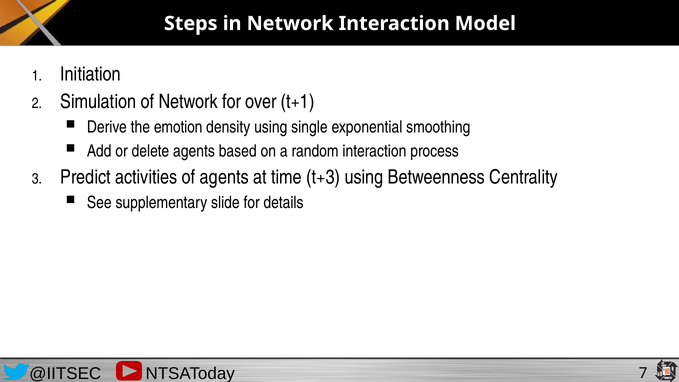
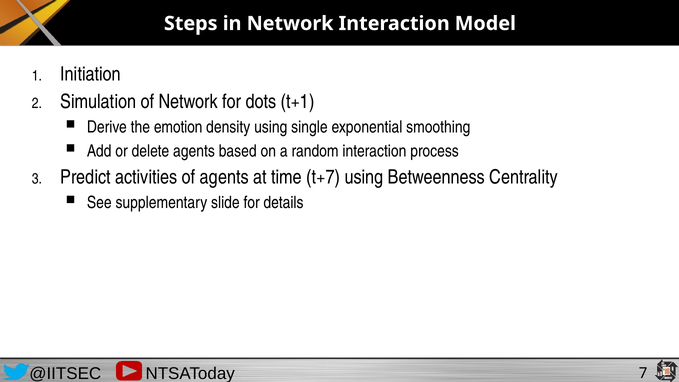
over: over -> dots (261, 102)
t+3: t+3 -> t+7 (323, 177)
